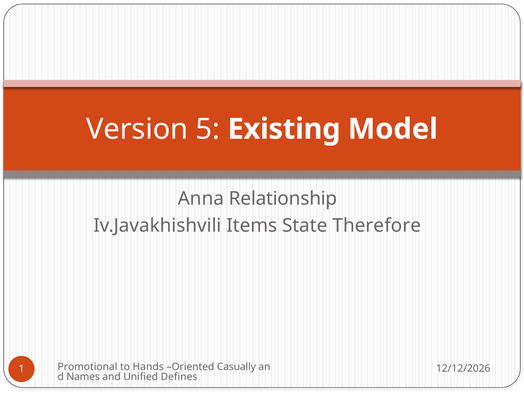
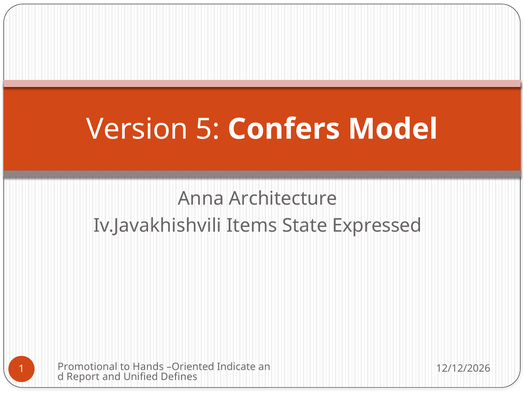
Existing: Existing -> Confers (284, 129)
Relationship: Relationship -> Architecture (283, 199)
Therefore: Therefore -> Expressed (377, 226)
Casually: Casually -> Indicate (236, 367)
Names: Names -> Report (83, 377)
